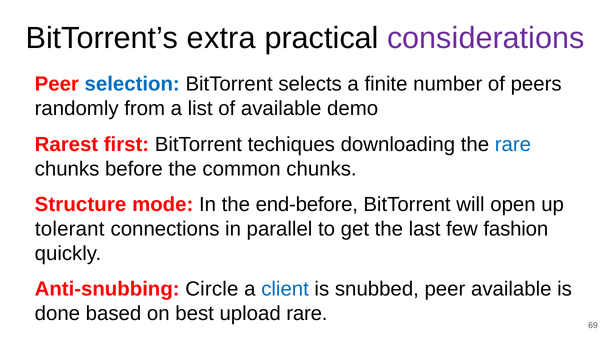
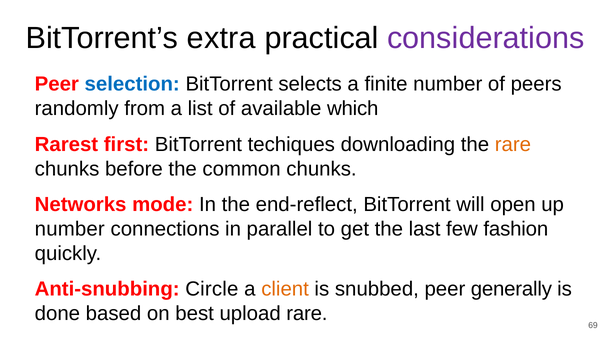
demo: demo -> which (353, 109)
rare colour: blue -> orange (513, 144)
Structure: Structure -> Networks (81, 205)
end-before: end-before -> end-reflect (307, 205)
tolerant: tolerant -> number (70, 229)
client colour: blue -> orange (285, 289)
peer available: available -> generally (511, 289)
